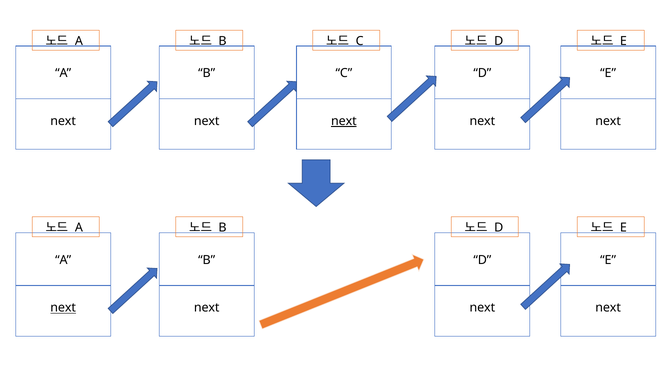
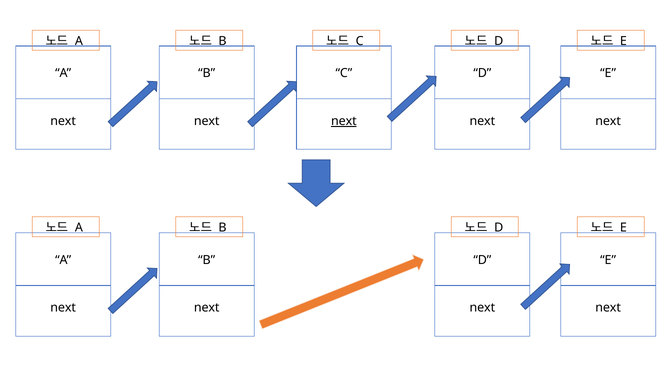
next underline: present -> none (63, 308)
